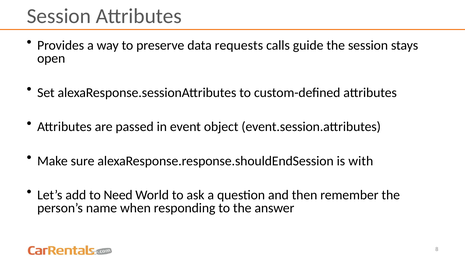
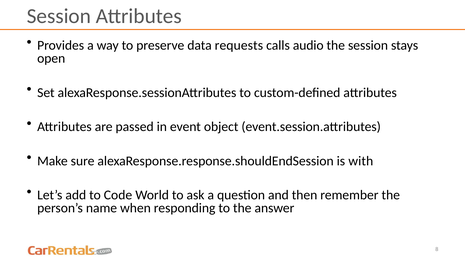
guide: guide -> audio (308, 46)
Need: Need -> Code (118, 196)
